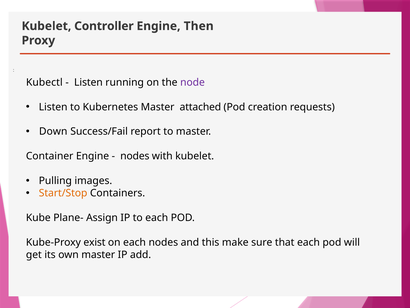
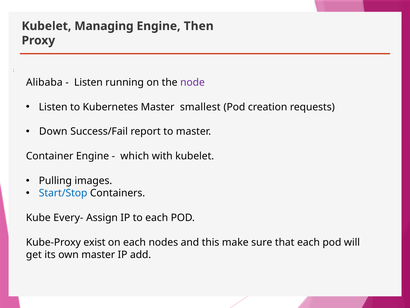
Controller: Controller -> Managing (104, 26)
Kubectl: Kubectl -> Alibaba (44, 82)
attached: attached -> smallest (200, 107)
nodes: nodes -> which (135, 156)
Start/Stop colour: orange -> blue (63, 193)
Plane-: Plane- -> Every- (68, 217)
